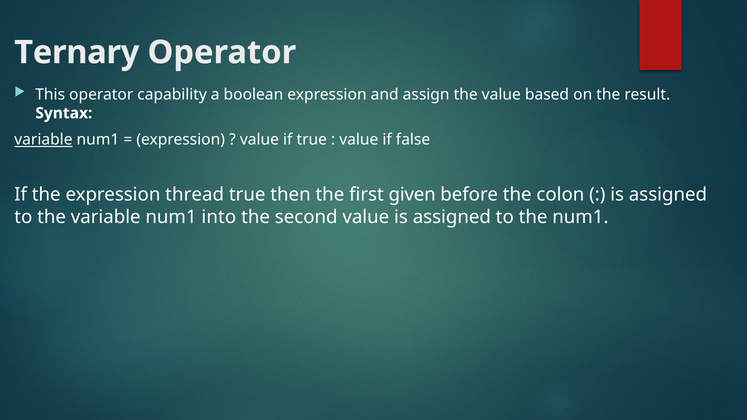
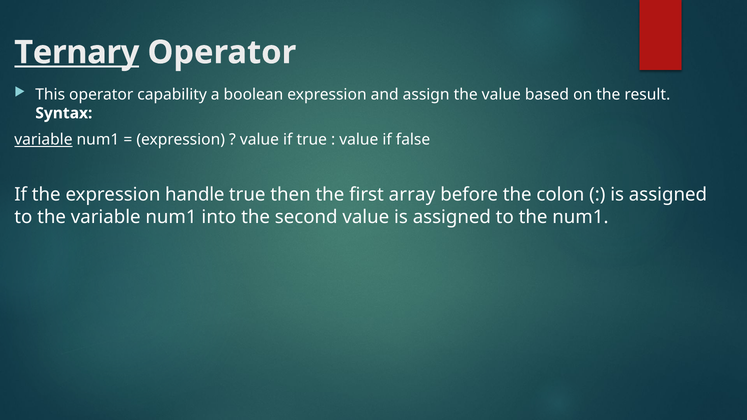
Ternary underline: none -> present (77, 52)
thread: thread -> handle (195, 195)
given: given -> array (412, 195)
